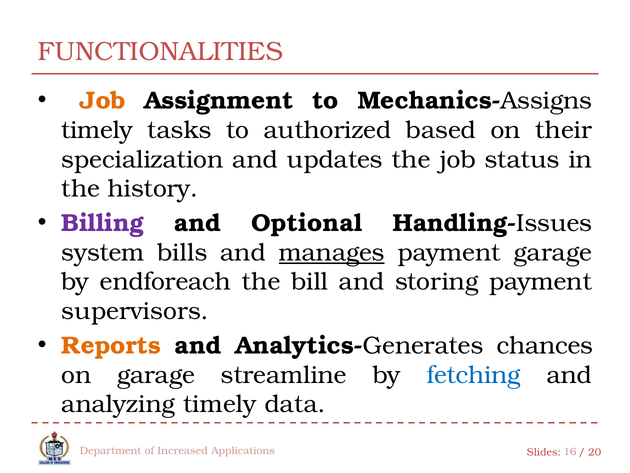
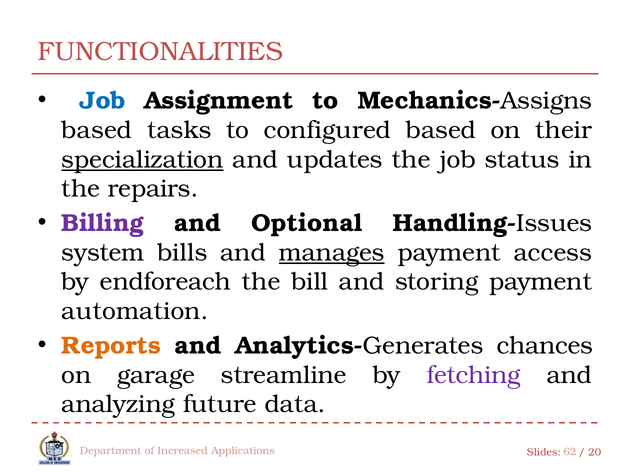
Job colour: orange -> blue (103, 101)
timely: timely -> based (97, 130)
authorized: authorized -> configured (327, 130)
specialization underline: none -> present (142, 159)
history: history -> repairs (153, 189)
payment garage: garage -> access (553, 252)
supervisors: supervisors -> automation (135, 311)
fetching colour: blue -> purple (474, 375)
analyzing timely: timely -> future (220, 404)
16: 16 -> 62 (570, 451)
